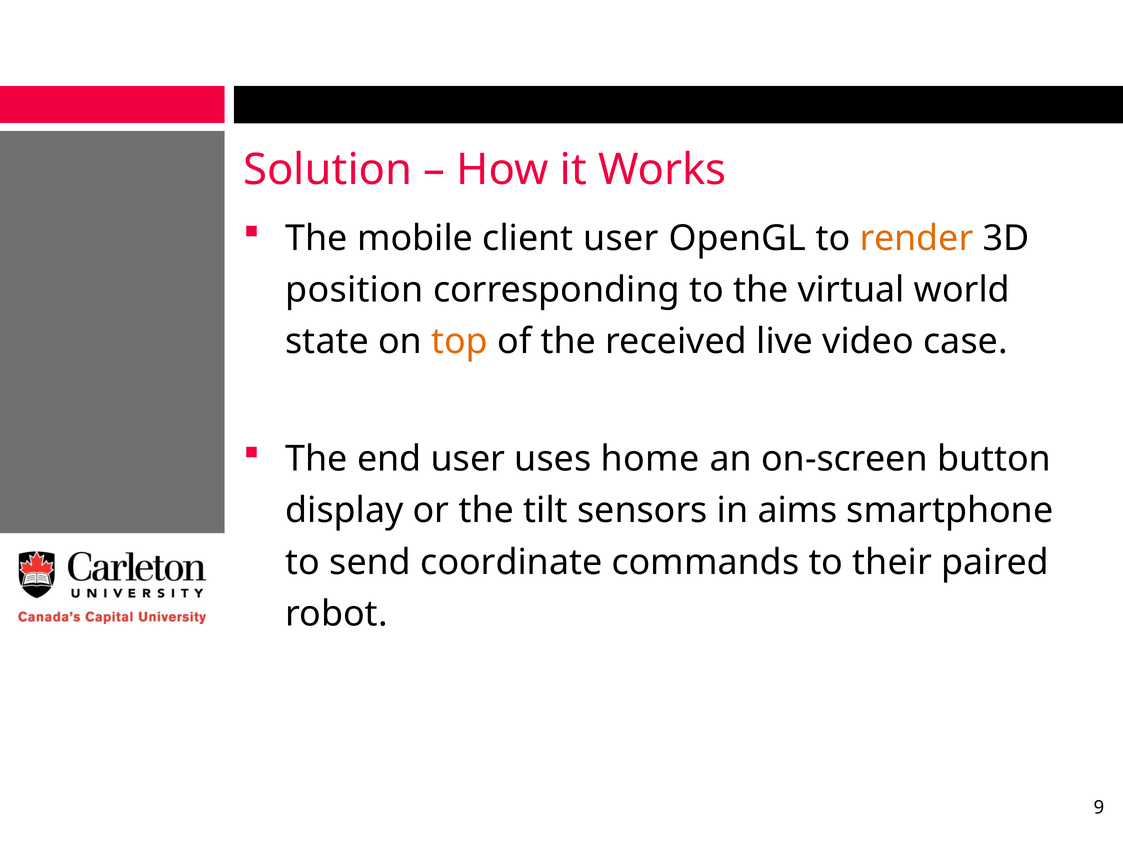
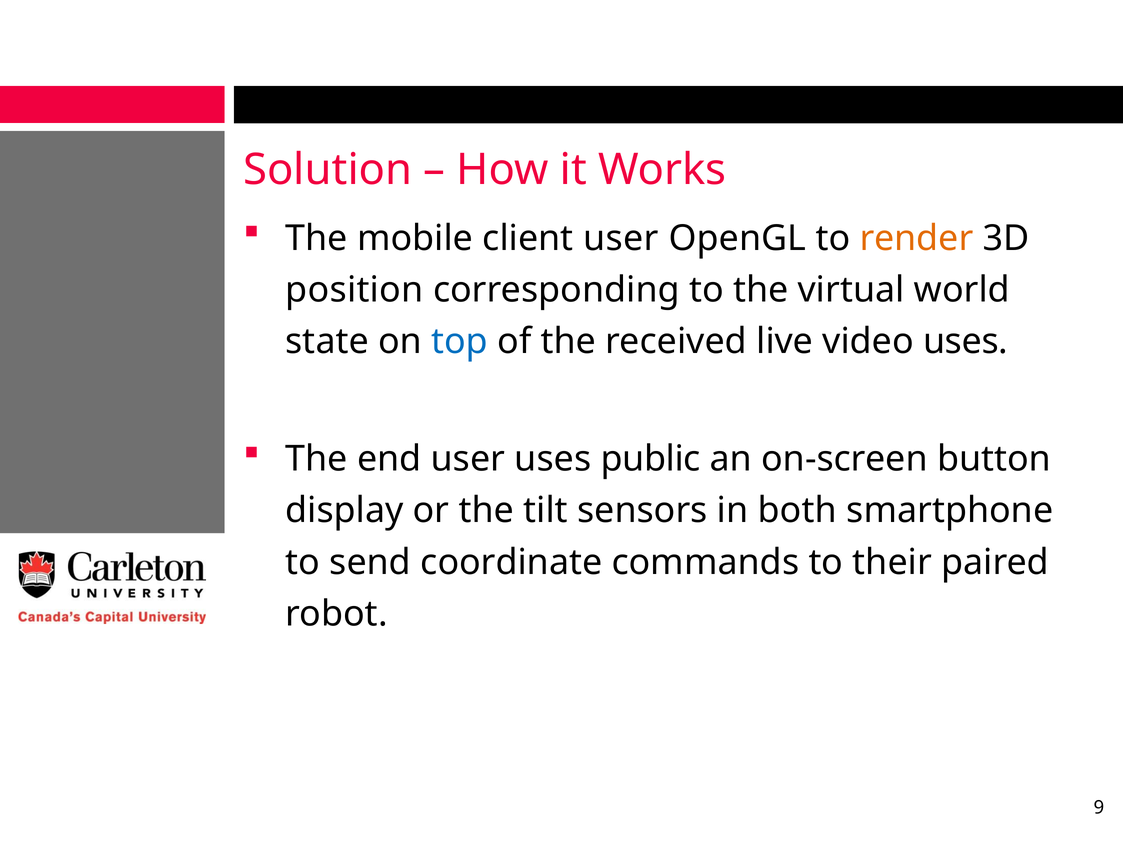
top colour: orange -> blue (460, 342)
video case: case -> uses (966, 342)
home: home -> public (651, 459)
aims: aims -> both (797, 511)
